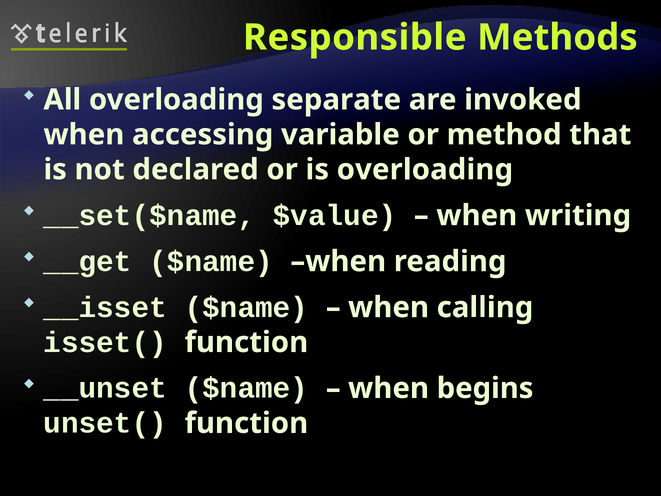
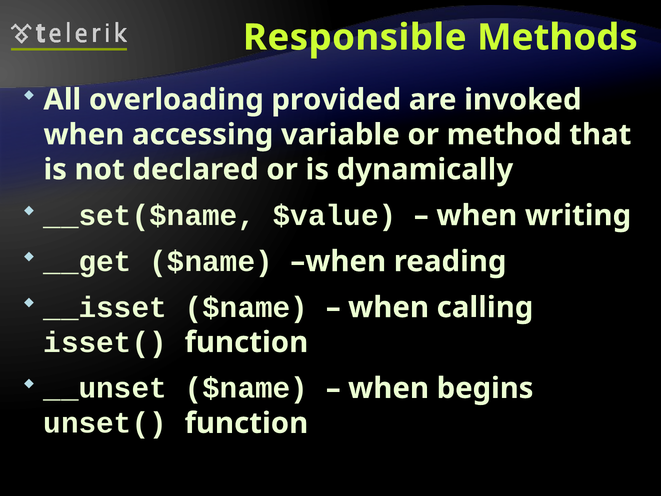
separate: separate -> provided (336, 100)
is overloading: overloading -> dynamically (425, 169)
